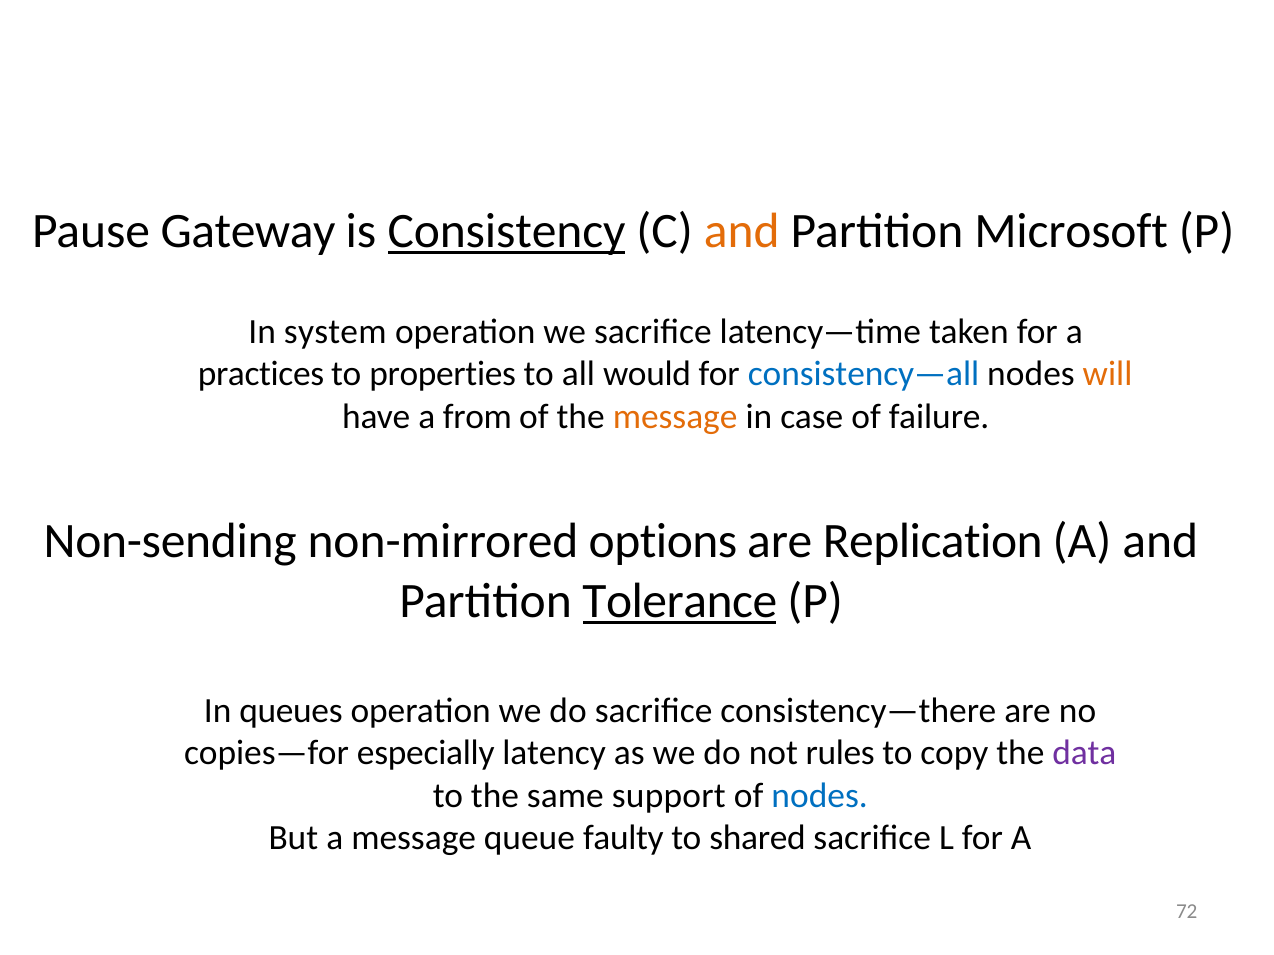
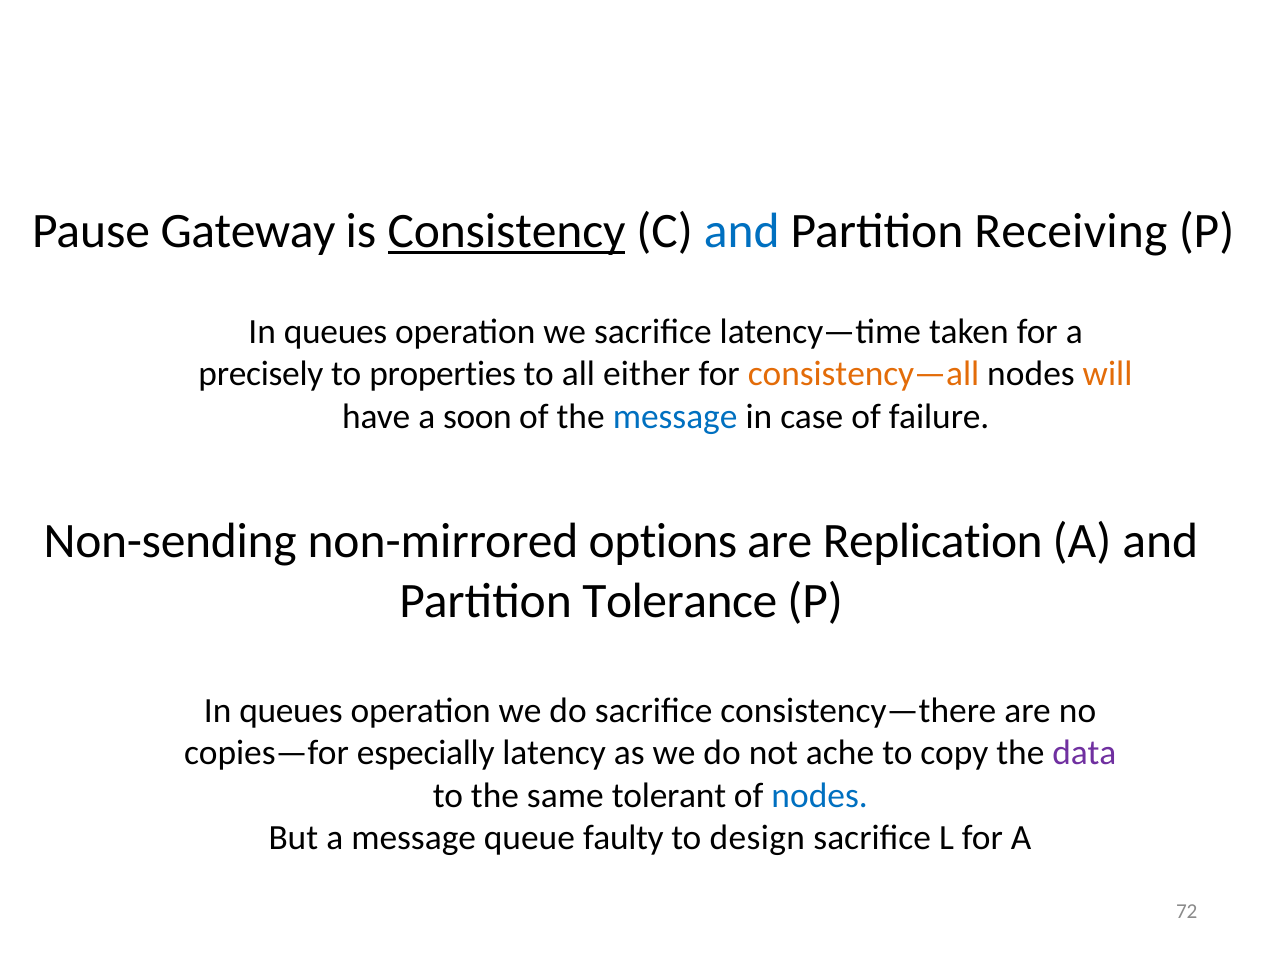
and colour: orange -> blue (742, 231)
Microsoft: Microsoft -> Receiving (1071, 231)
system: system -> queues (336, 332)
practices: practices -> precisely (261, 374)
would: would -> either (647, 374)
consistency—all colour: blue -> orange (864, 374)
from: from -> soon (477, 417)
message colour: orange -> blue (675, 417)
Tolerance underline: present -> none (680, 601)
rules: rules -> ache (840, 753)
support: support -> tolerant (669, 796)
shared: shared -> design (757, 838)
